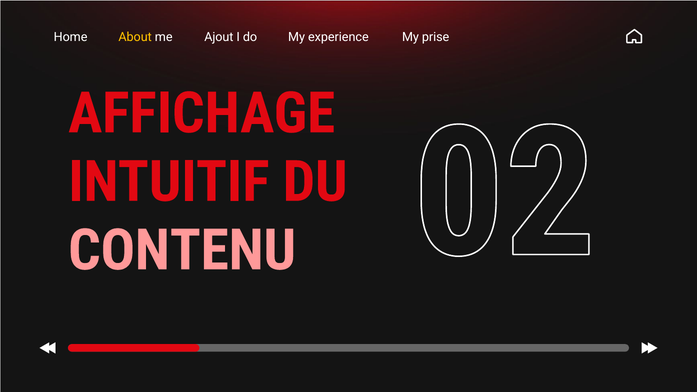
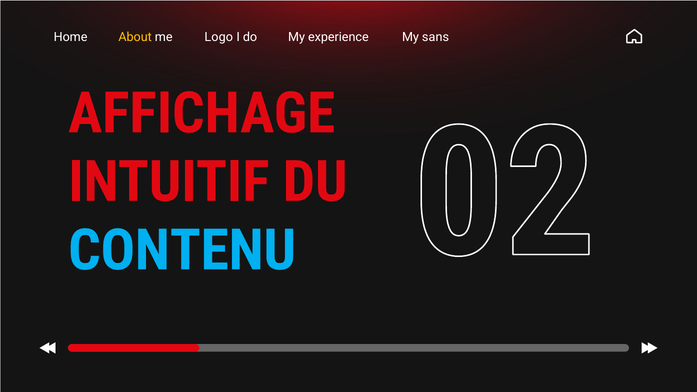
Ajout: Ajout -> Logo (219, 37)
prise: prise -> sans (436, 37)
CONTENU colour: pink -> light blue (182, 251)
